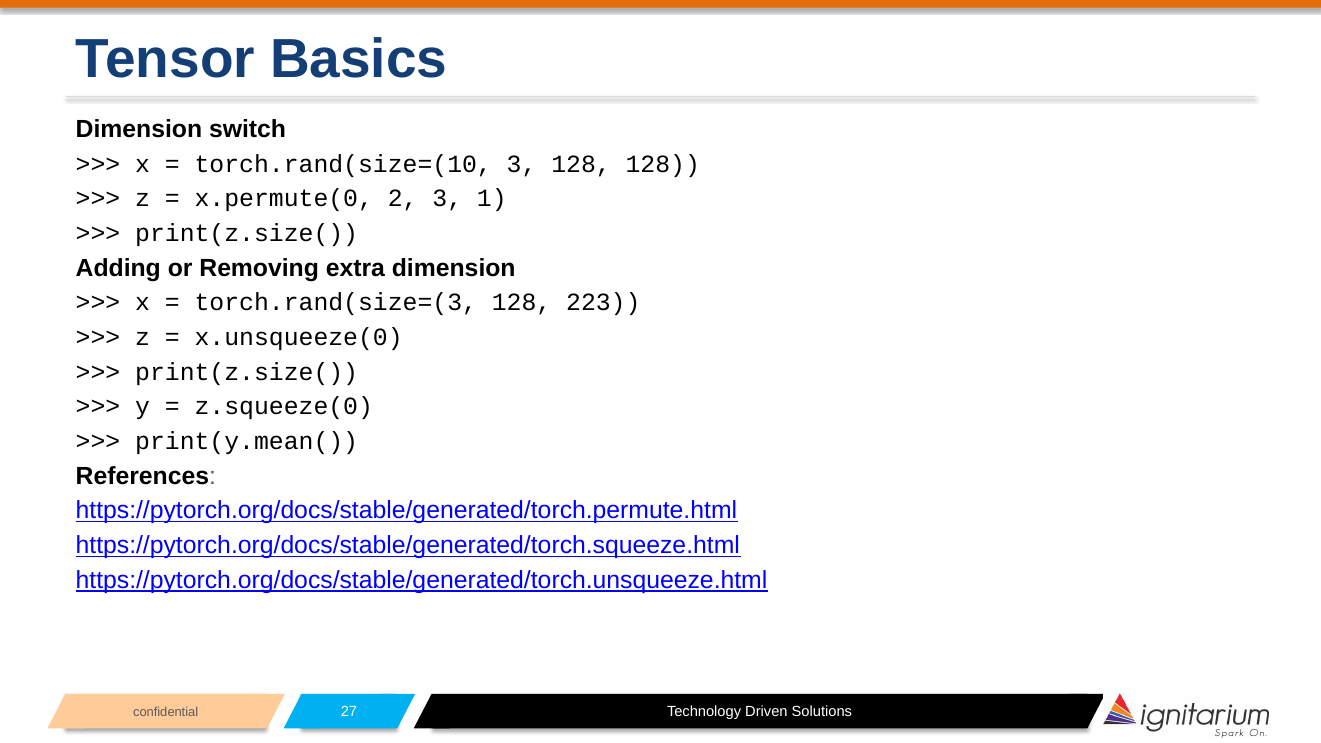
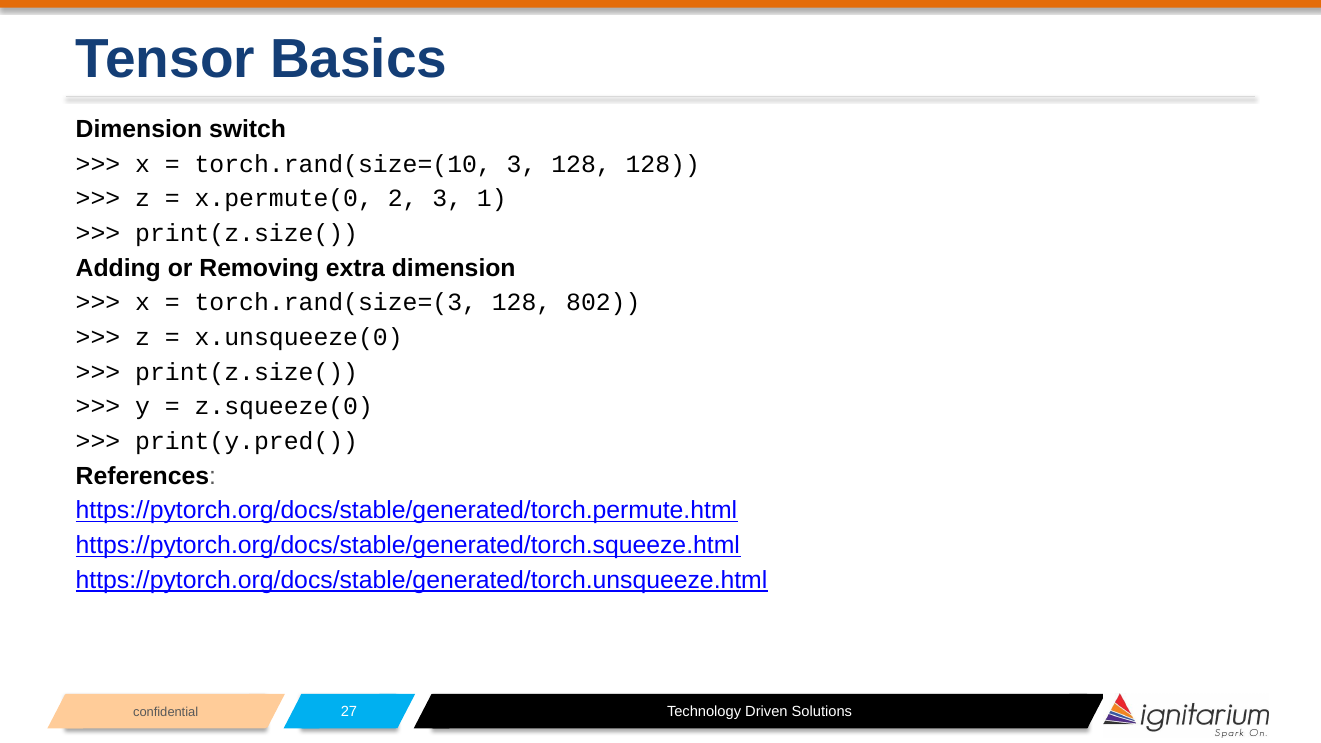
223: 223 -> 802 (603, 303)
print(y.mean(: print(y.mean( -> print(y.pred( (247, 441)
